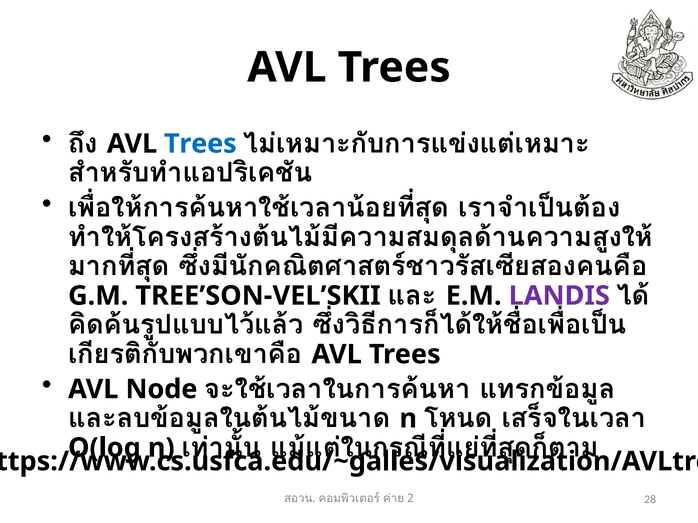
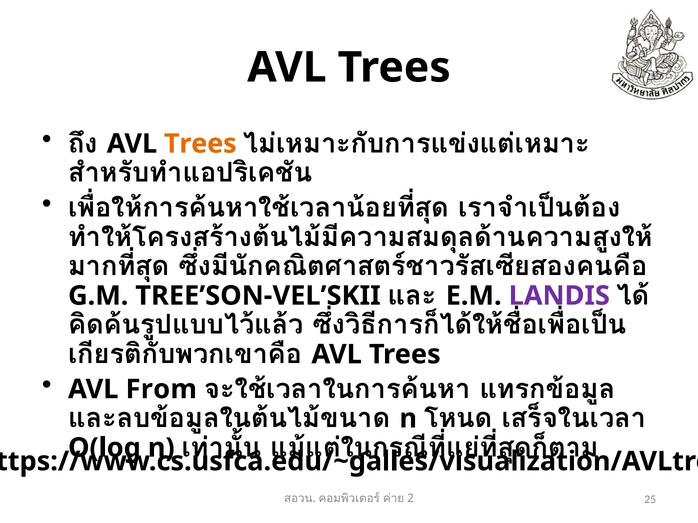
Trees colour: blue -> orange (200, 144)
Node: Node -> From (161, 390)
28: 28 -> 25 (650, 500)
